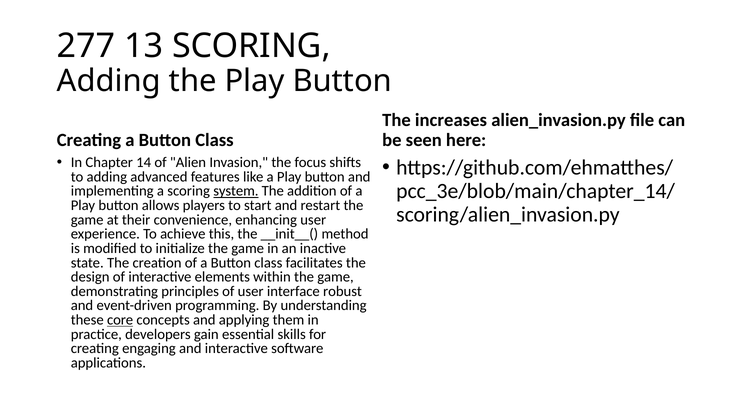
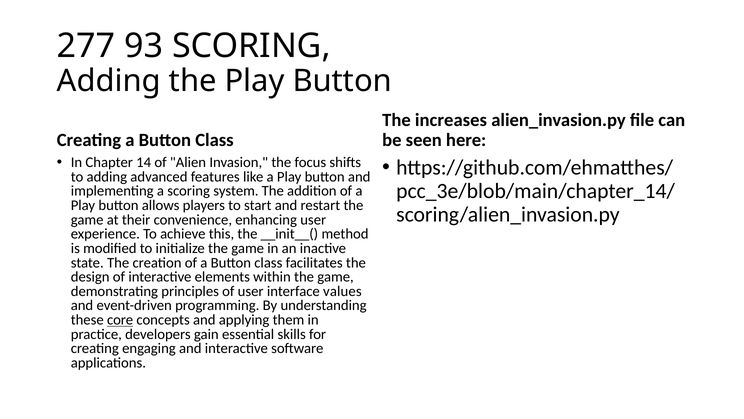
13: 13 -> 93 (144, 46)
system underline: present -> none (236, 191)
robust: robust -> values (342, 291)
